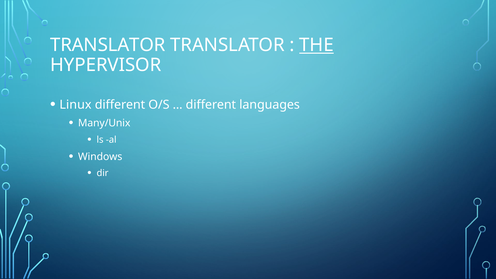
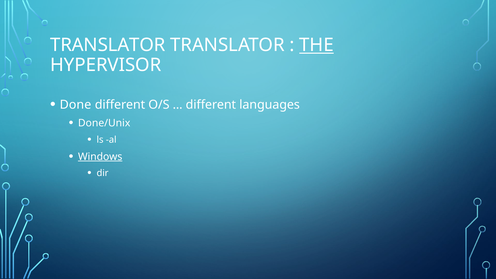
Linux: Linux -> Done (75, 105)
Many/Unix: Many/Unix -> Done/Unix (104, 123)
Windows underline: none -> present (100, 157)
